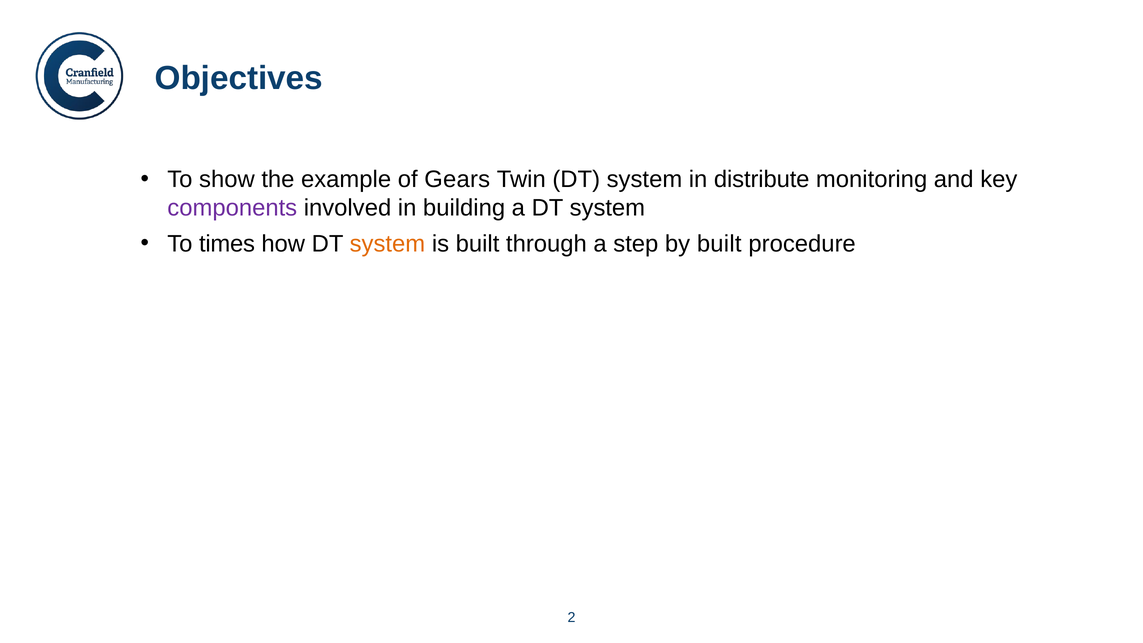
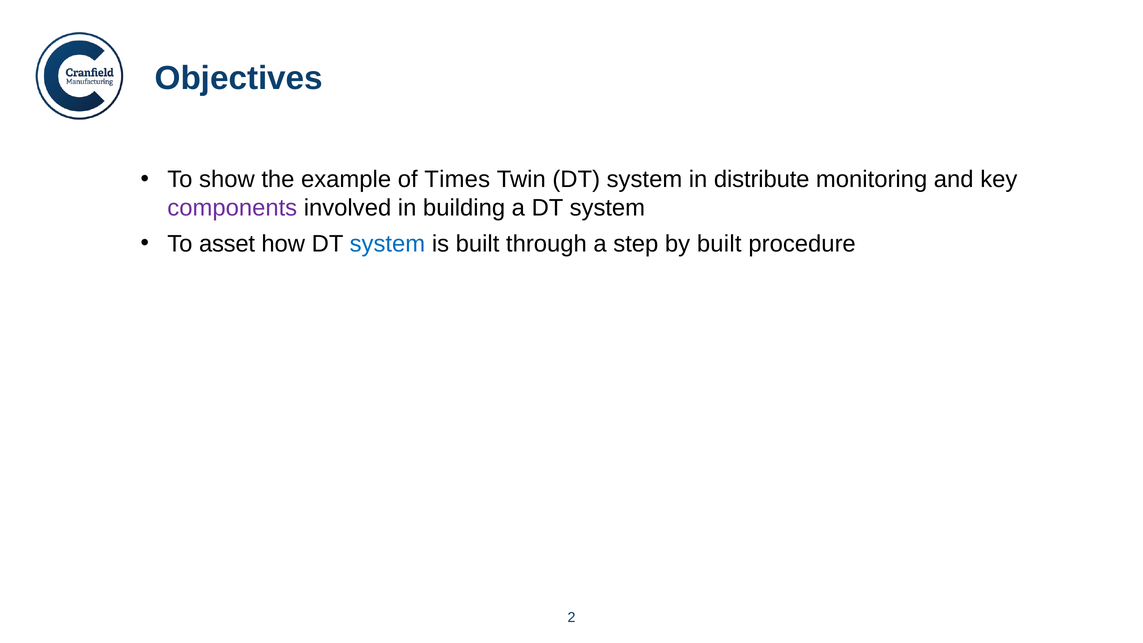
Gears: Gears -> Times (457, 180)
times: times -> asset (227, 244)
system colour: orange -> blue (387, 244)
